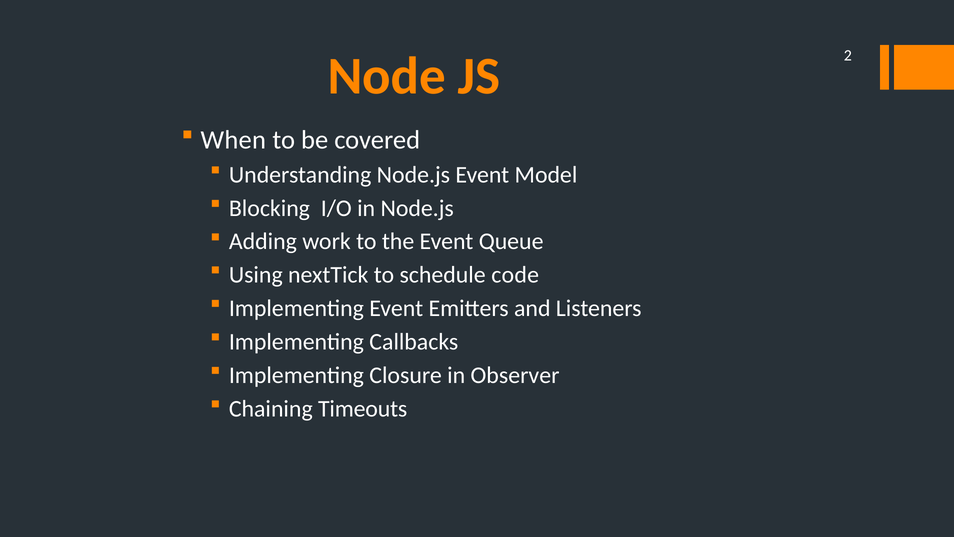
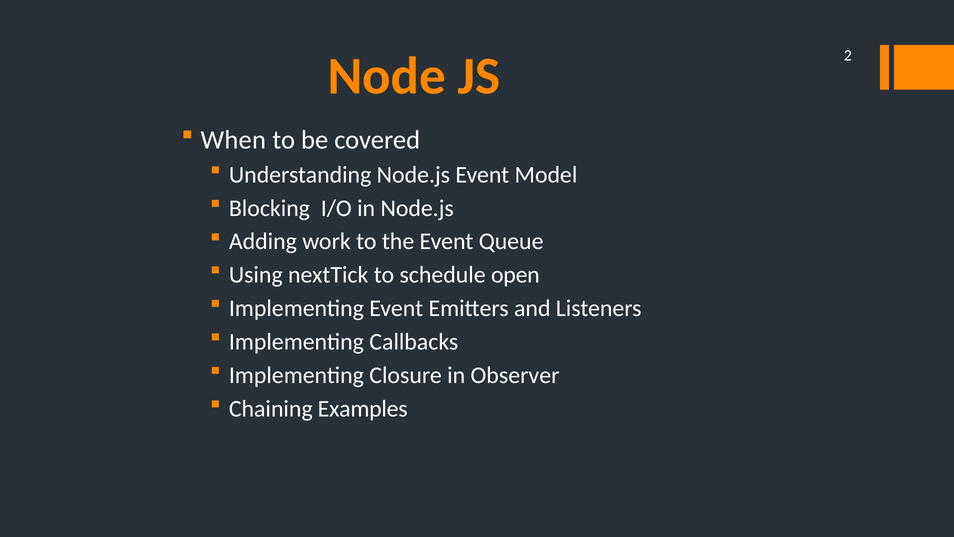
code: code -> open (515, 275)
Timeouts: Timeouts -> Examples (363, 408)
